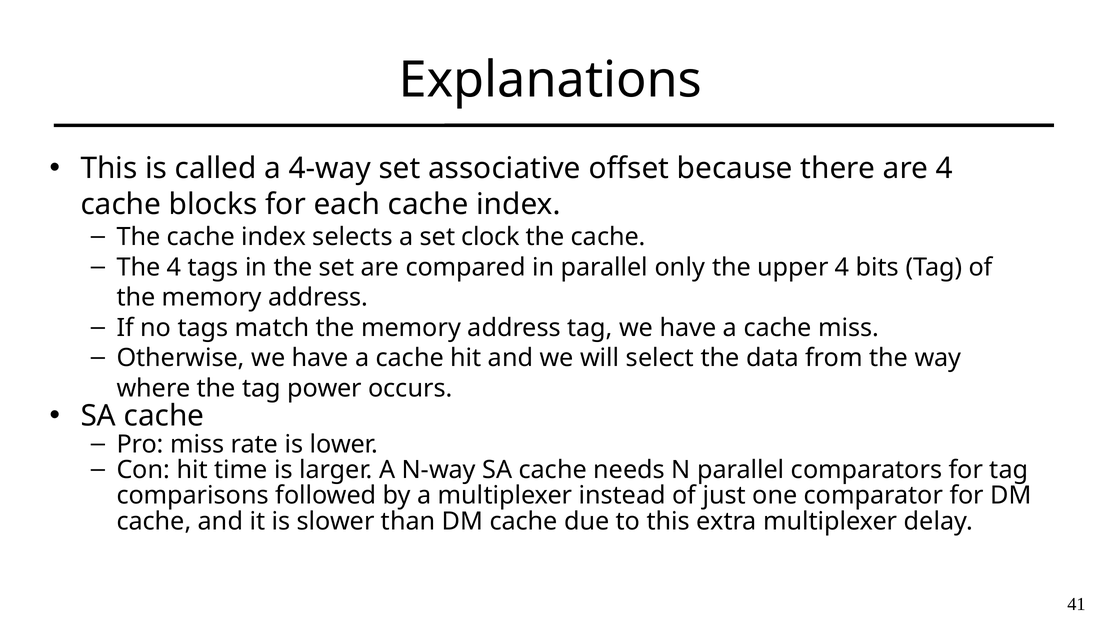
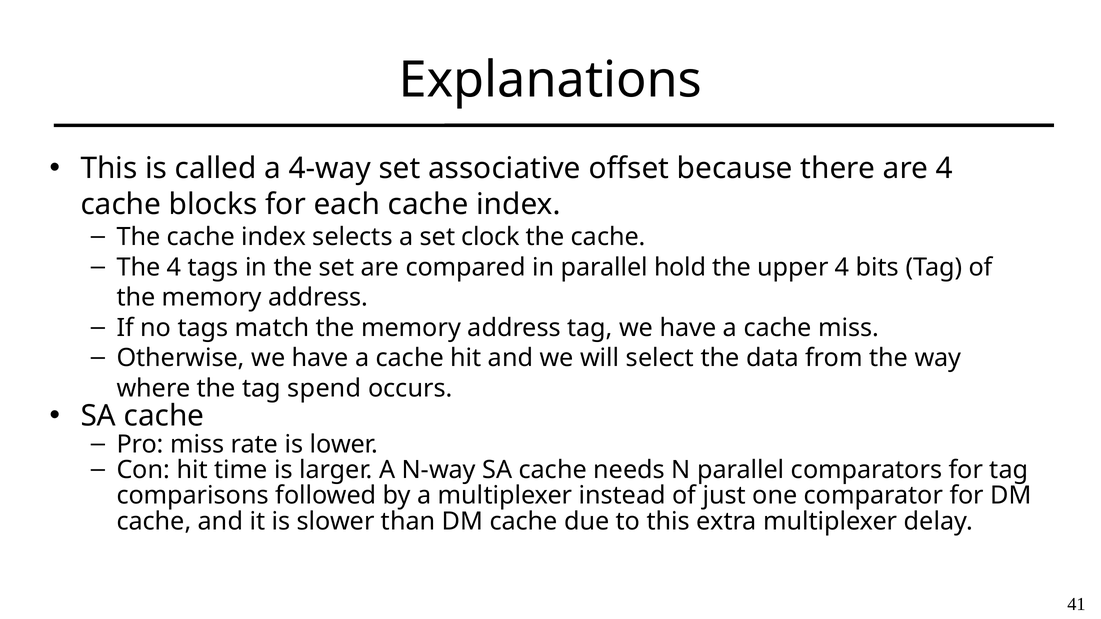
only: only -> hold (680, 267)
power: power -> spend (324, 388)
